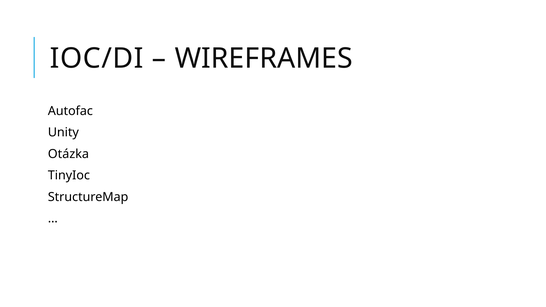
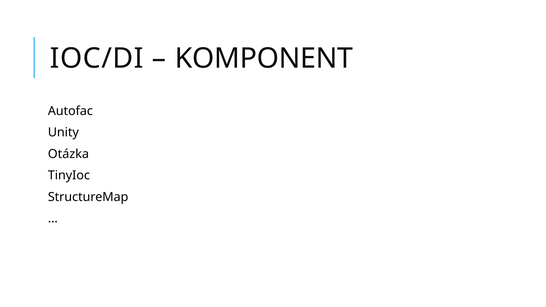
WIREFRAMES: WIREFRAMES -> KOMPONENT (264, 59)
